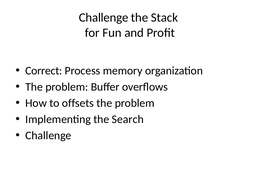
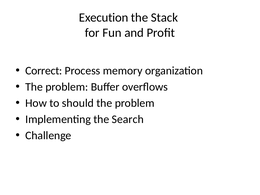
Challenge: Challenge -> Execution (104, 18)
offsets: offsets -> should (78, 103)
